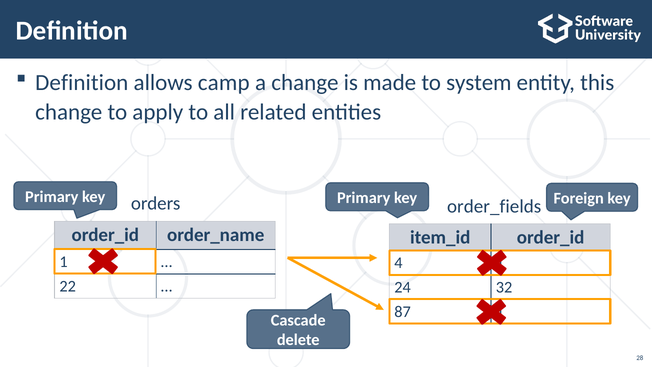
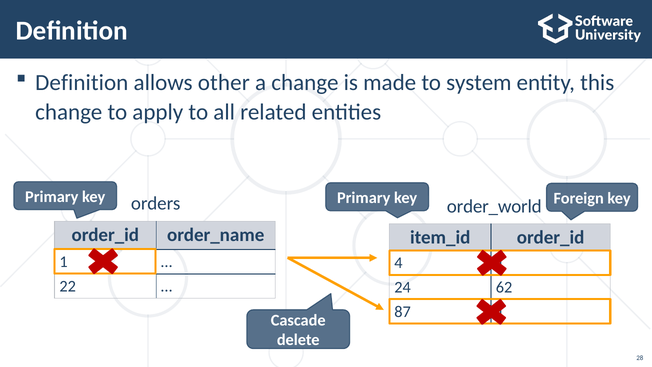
camp: camp -> other (224, 83)
order_fields: order_fields -> order_world (494, 206)
32: 32 -> 62 (504, 287)
